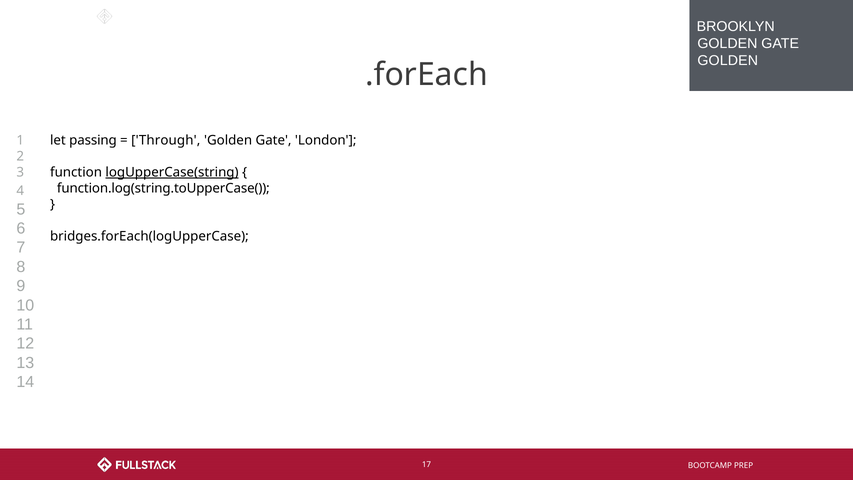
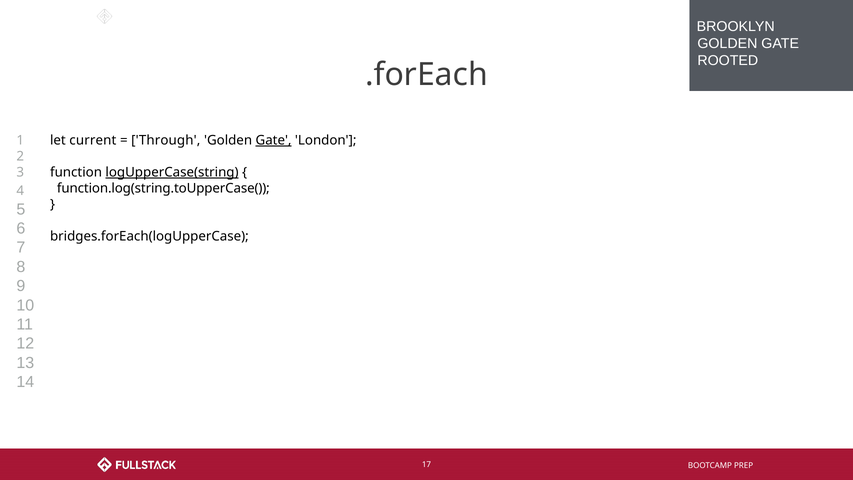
GOLDEN: GOLDEN -> ROOTED (728, 61)
passing: passing -> current (93, 140)
Gate underline: none -> present (274, 140)
